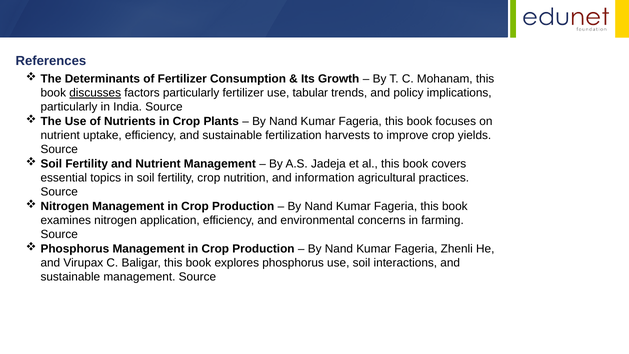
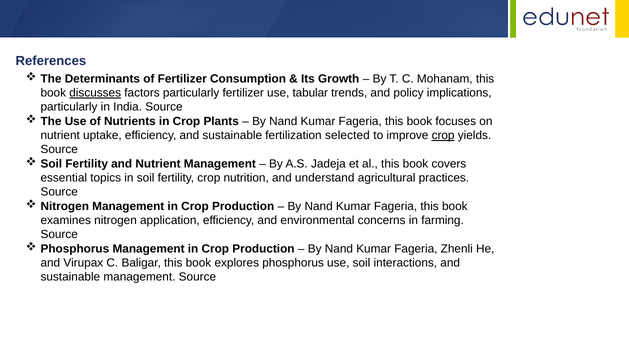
harvests: harvests -> selected (347, 135)
crop underline: none -> present (443, 135)
information: information -> understand (325, 178)
